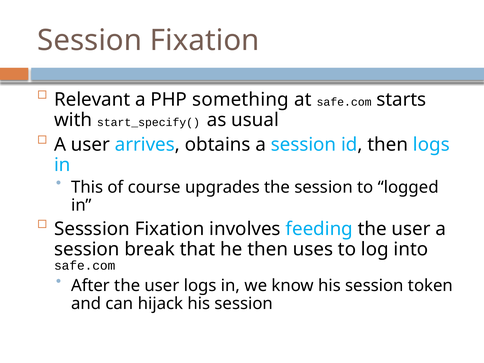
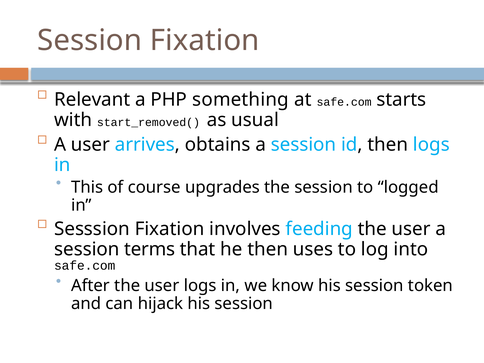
start_specify(: start_specify( -> start_removed( (148, 122)
break: break -> terms (150, 249)
